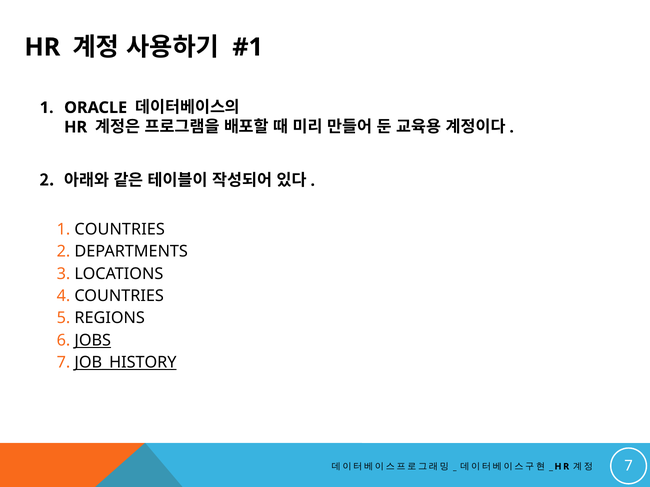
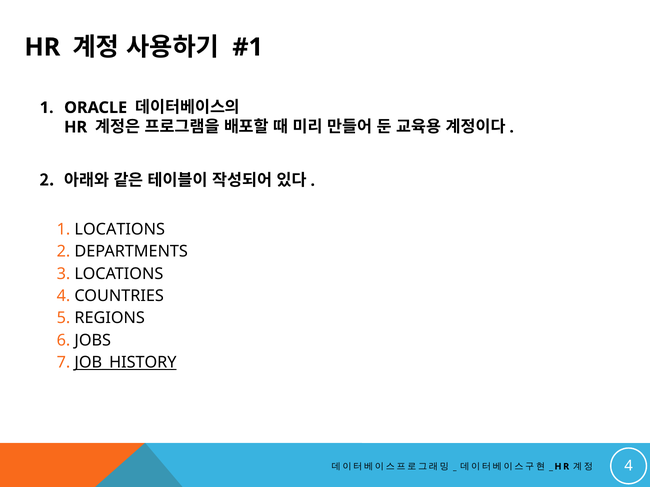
1 COUNTRIES: COUNTRIES -> LOCATIONS (120, 230)
JOBS underline: present -> none (93, 341)
7: 7 -> 4 (629, 466)
